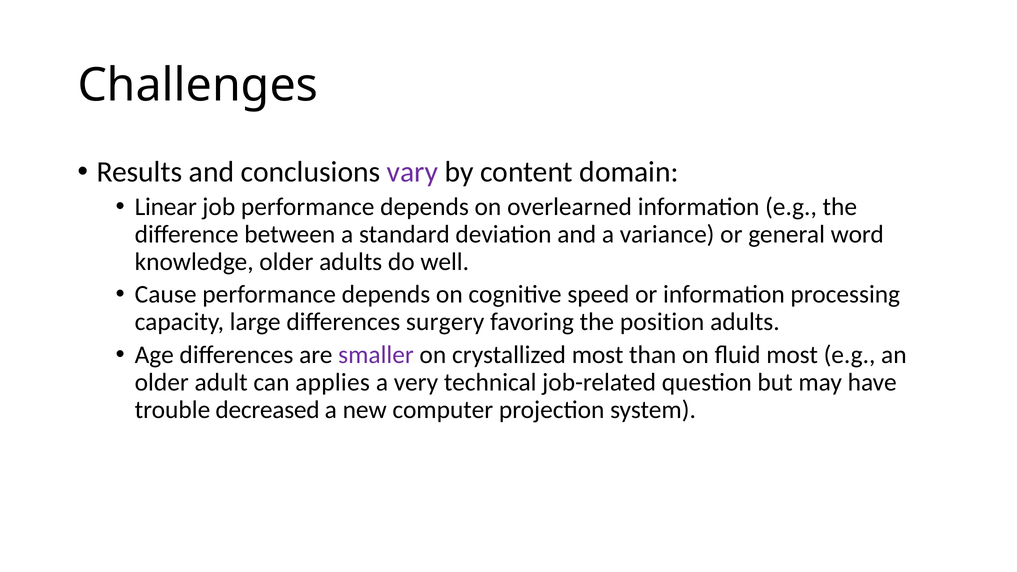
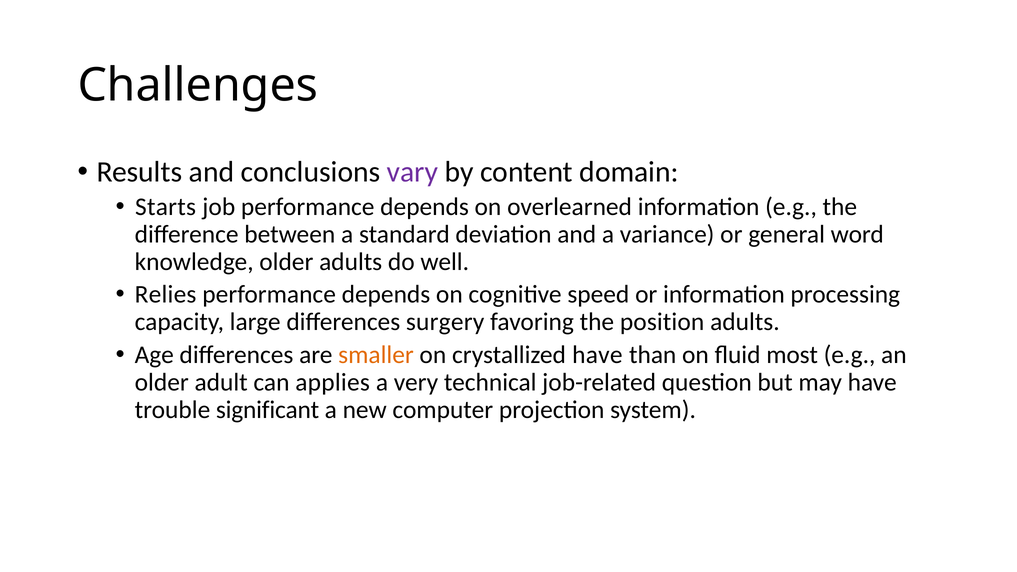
Linear: Linear -> Starts (166, 207)
Cause: Cause -> Relies (166, 295)
smaller colour: purple -> orange (376, 355)
crystallized most: most -> have (597, 355)
decreased: decreased -> significant (268, 410)
